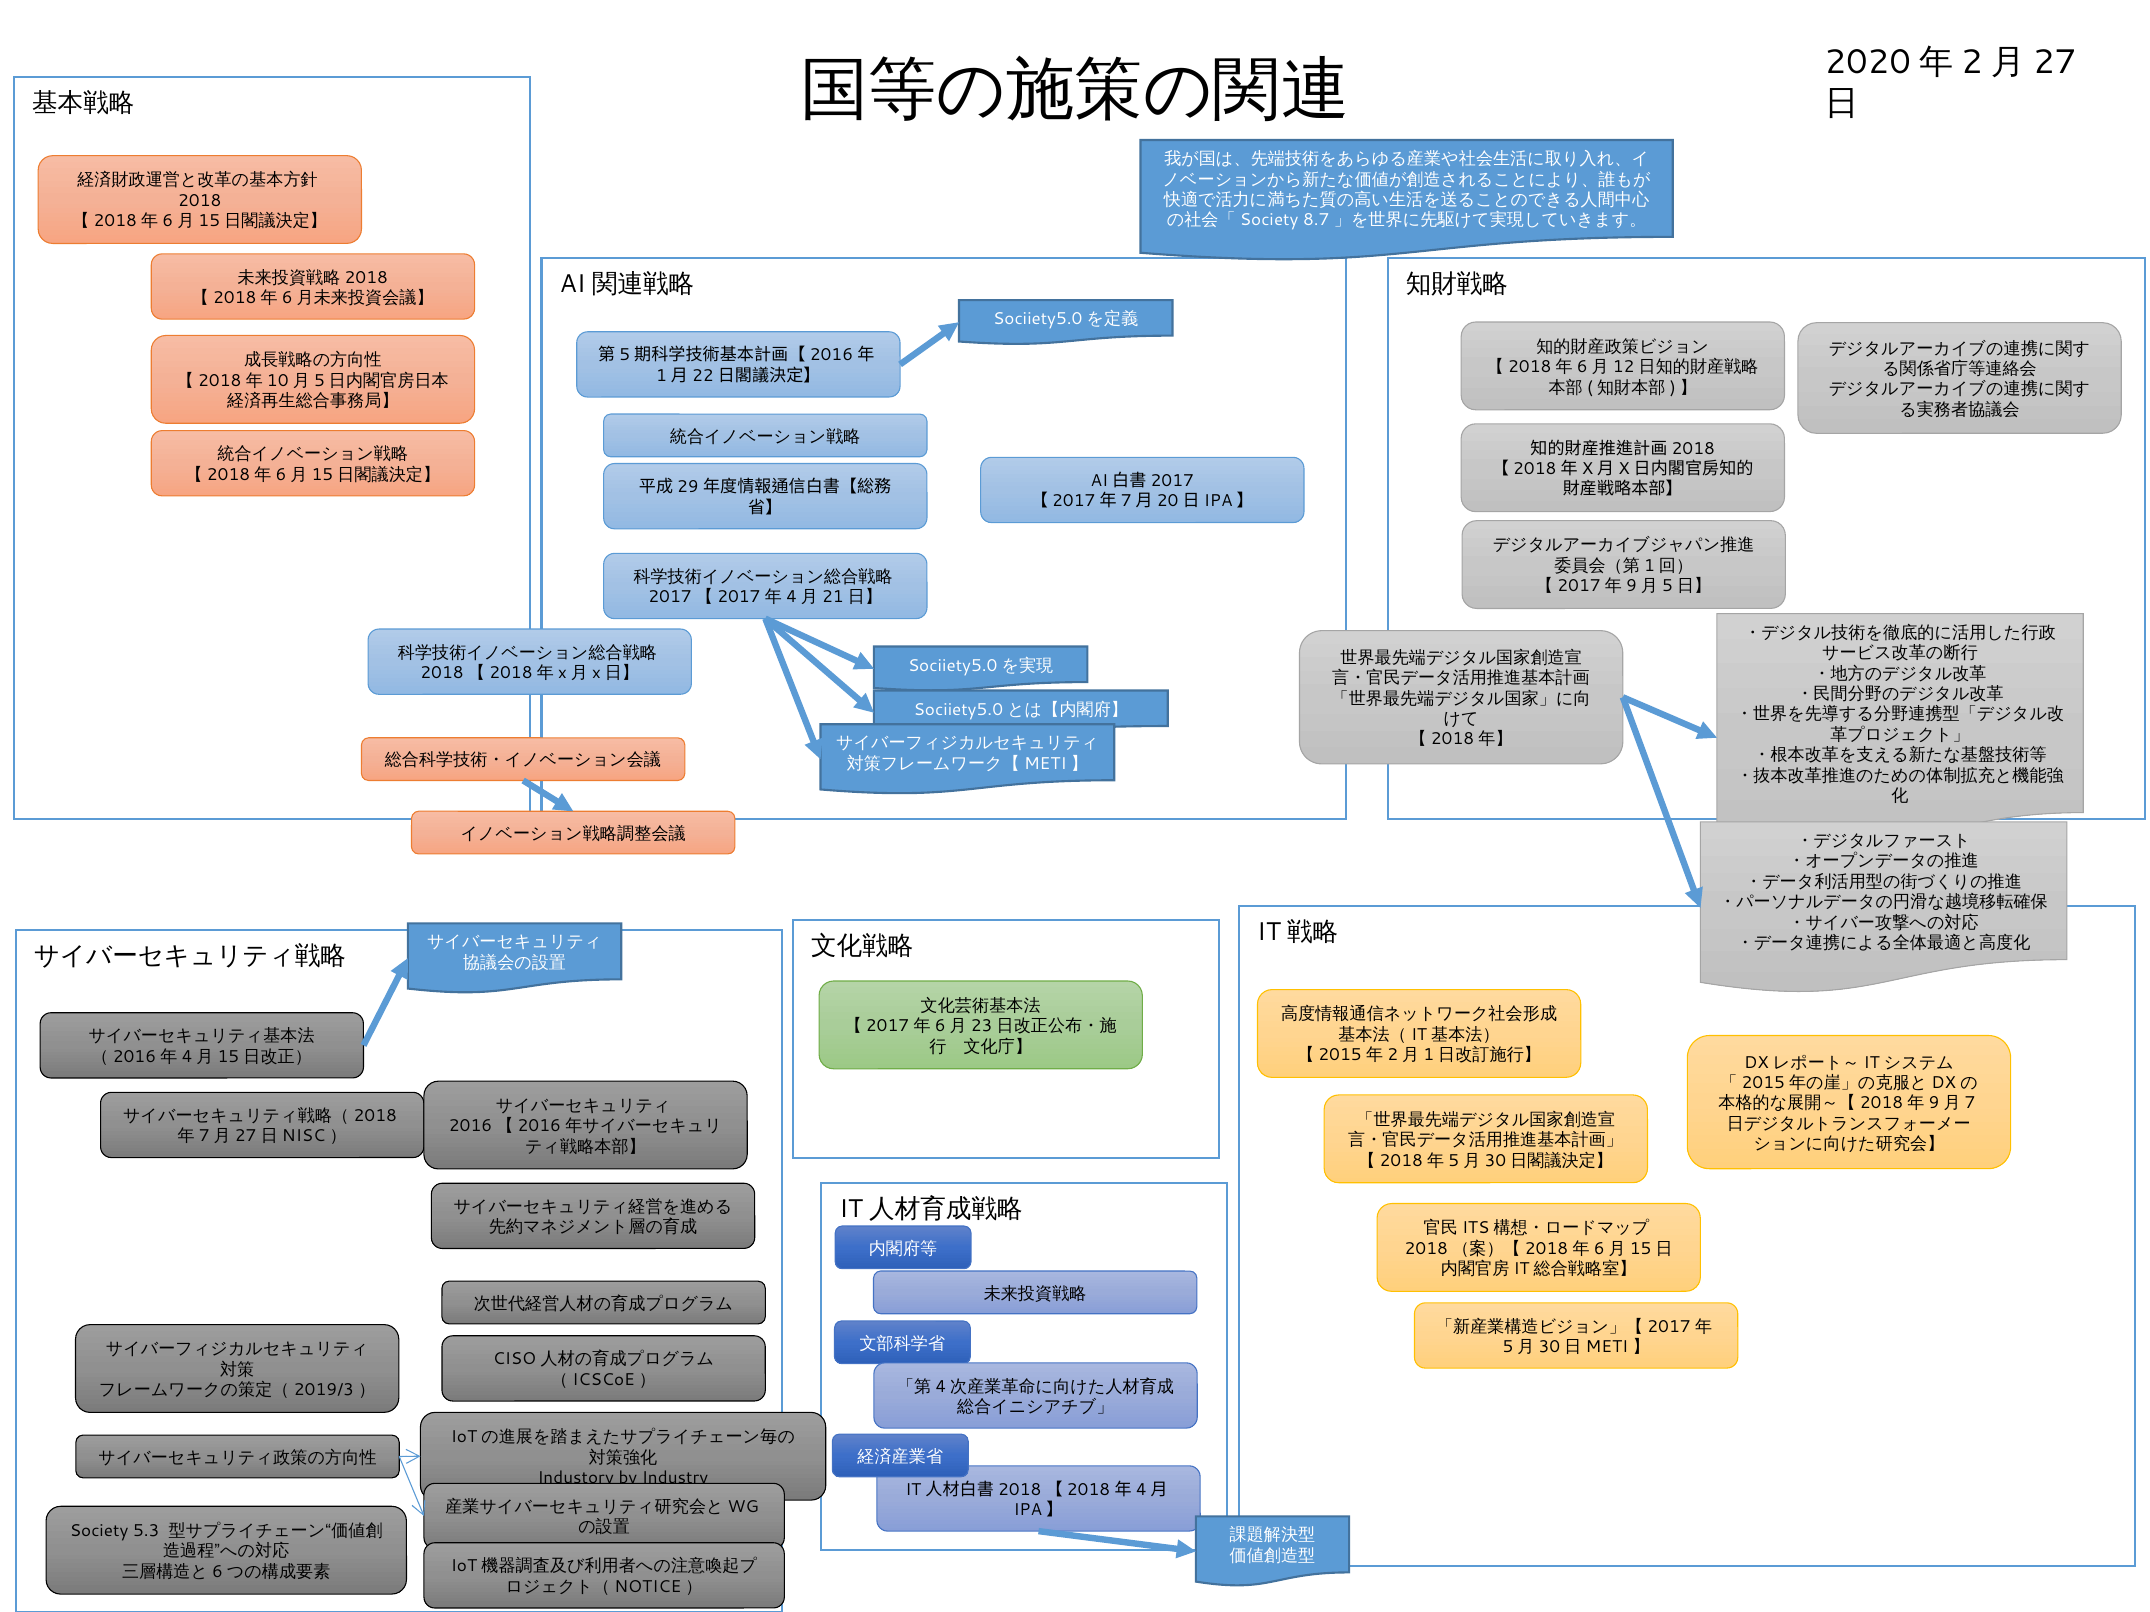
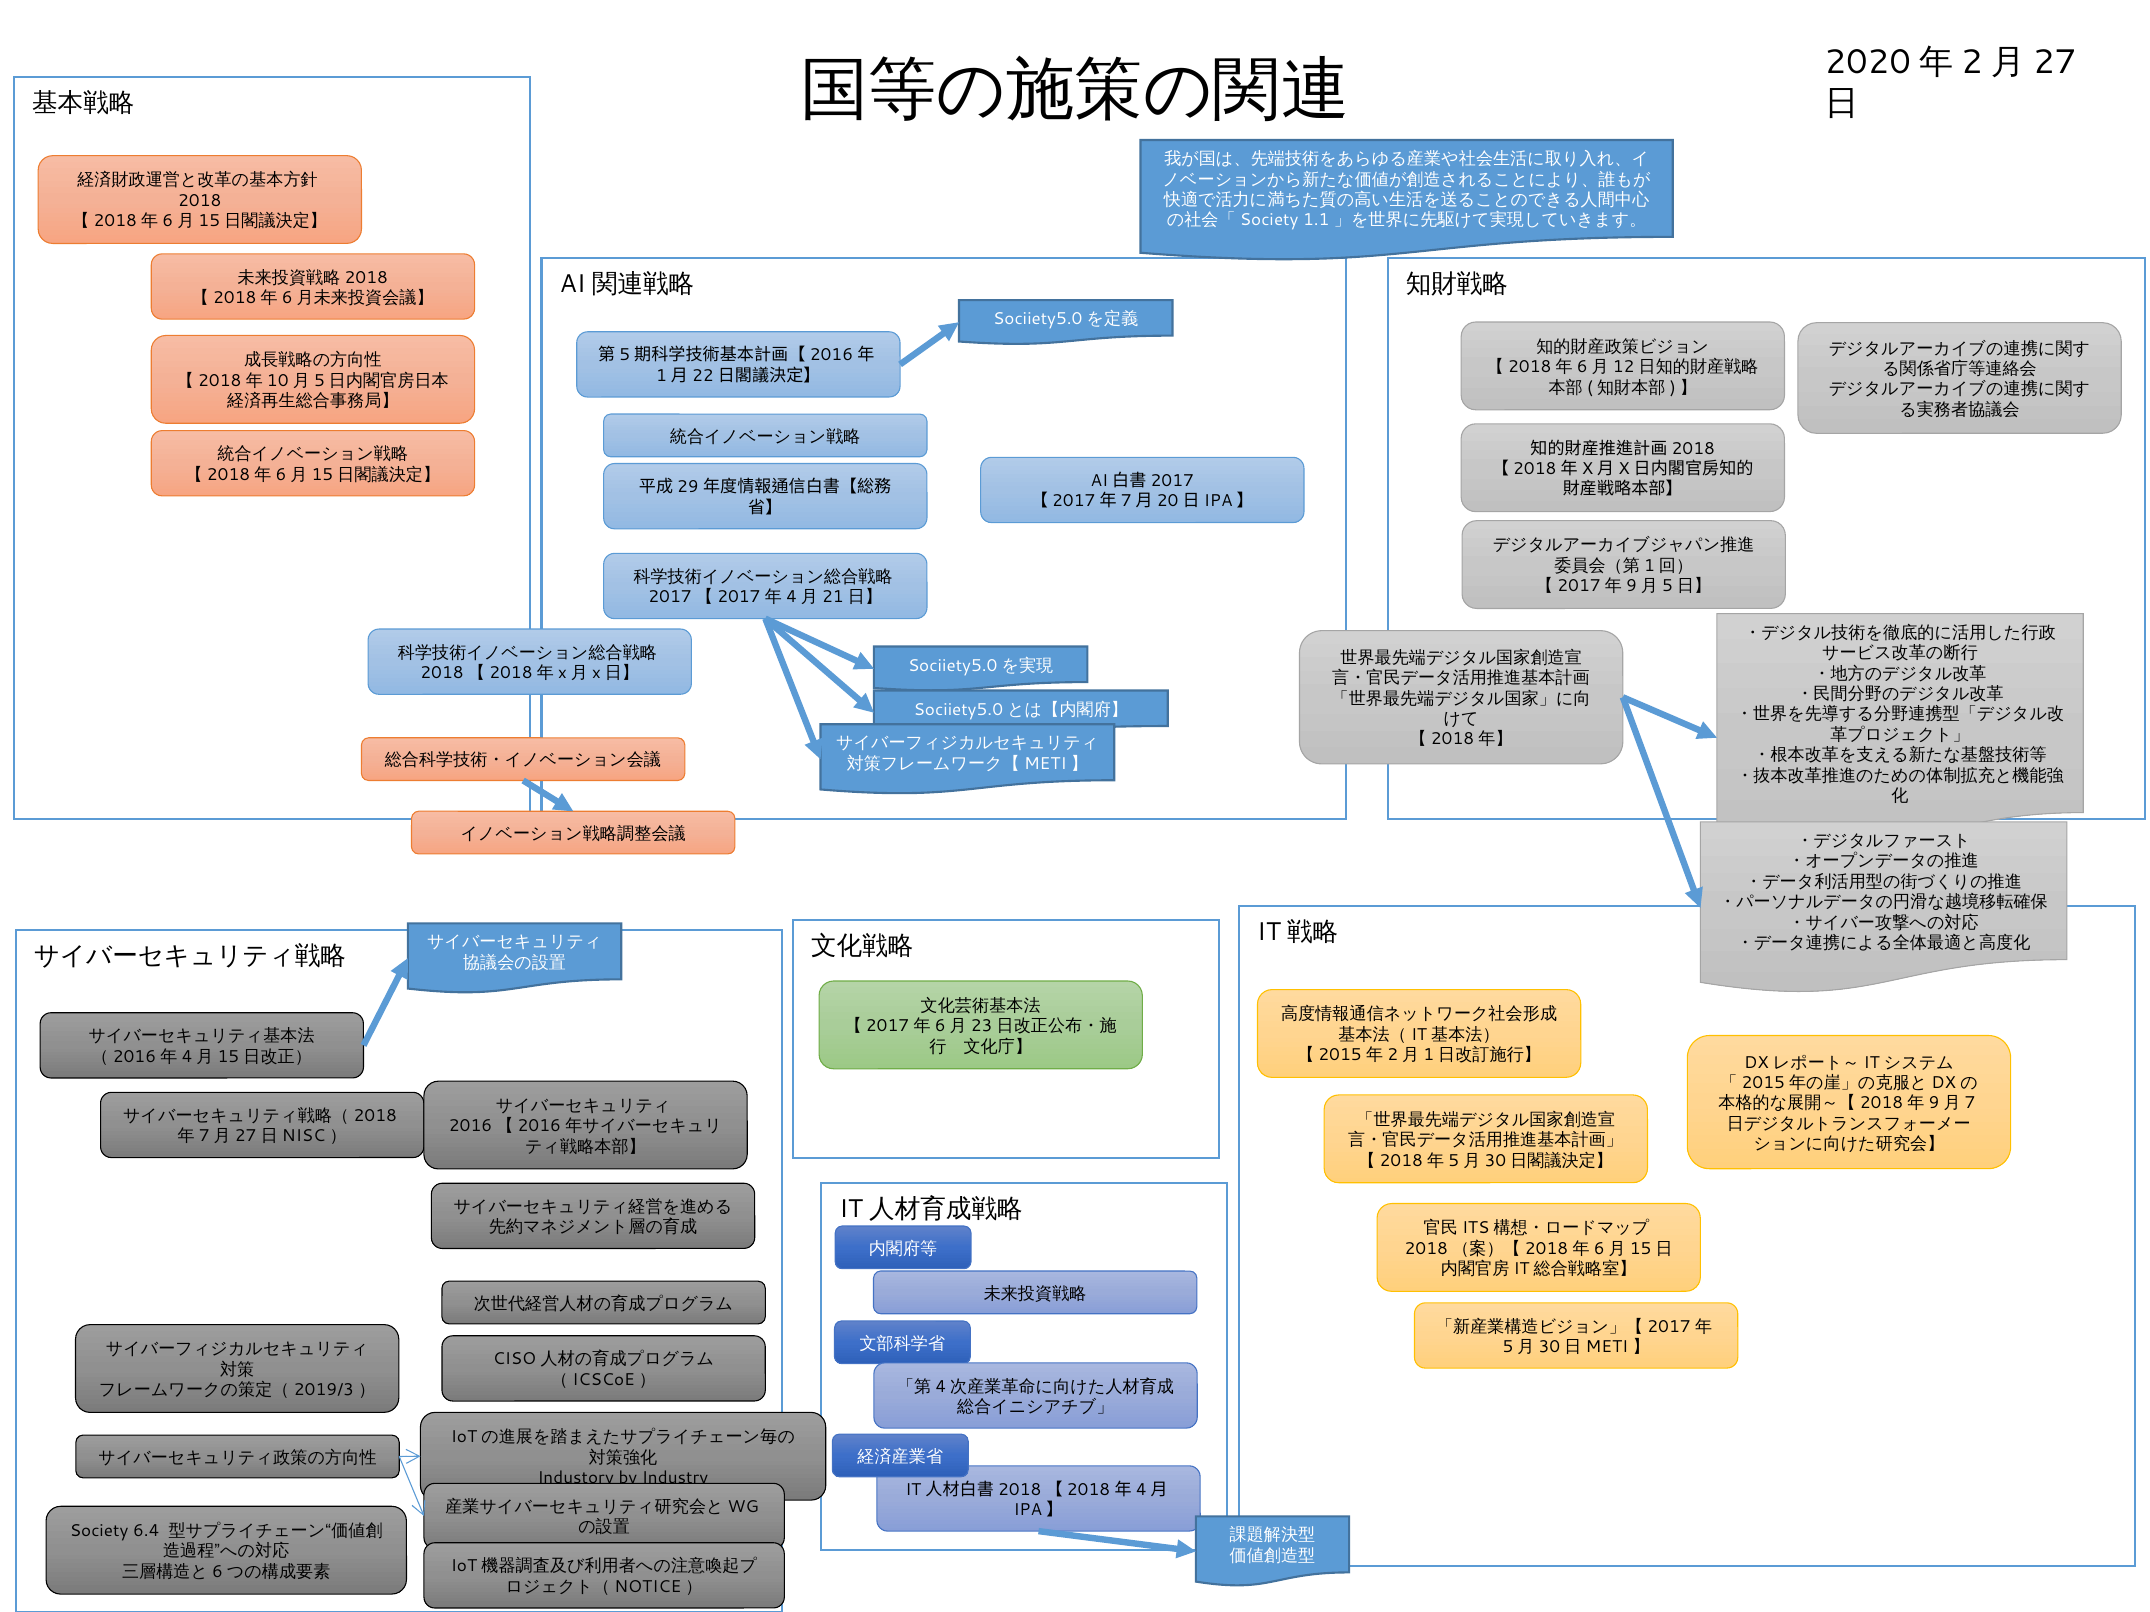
8.7: 8.7 -> 1.1 (1316, 220)
5.3: 5.3 -> 6.4 (146, 1531)
